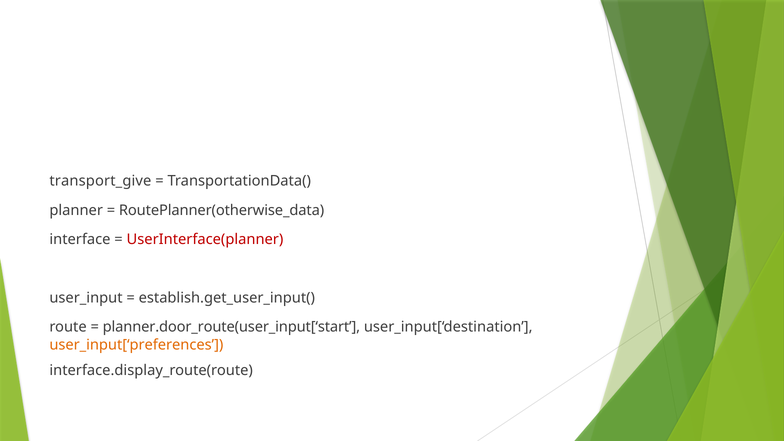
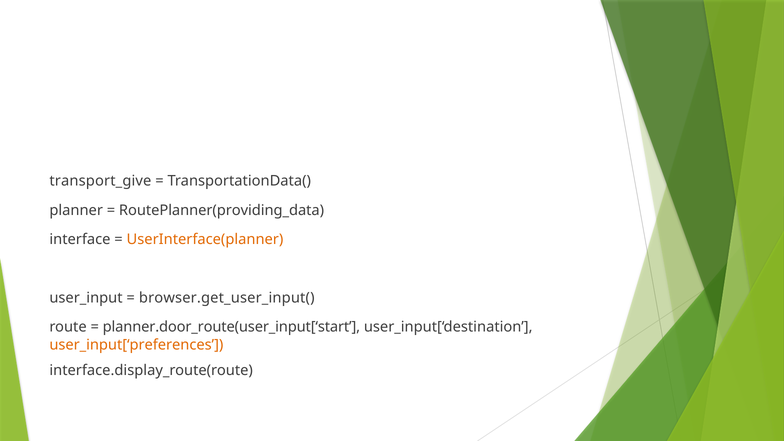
RoutePlanner(otherwise_data: RoutePlanner(otherwise_data -> RoutePlanner(providing_data (222, 210)
UserInterface(planner colour: red -> orange (205, 239)
establish.get_user_input(: establish.get_user_input( -> browser.get_user_input( (227, 298)
